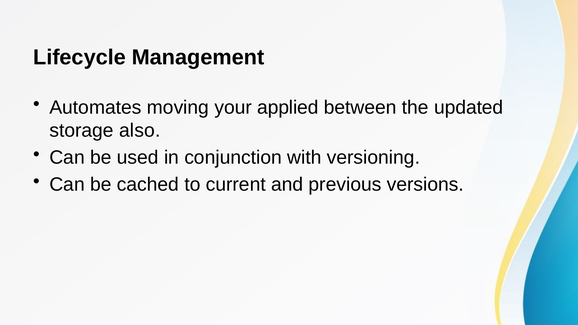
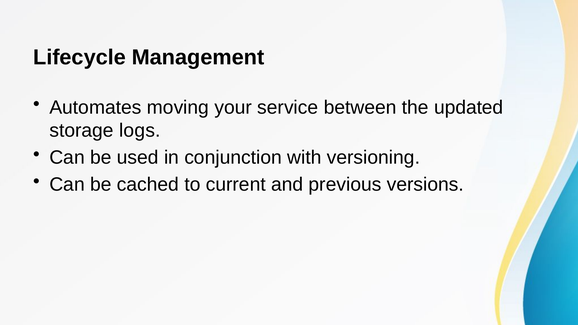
applied: applied -> service (288, 107)
also: also -> logs (140, 131)
